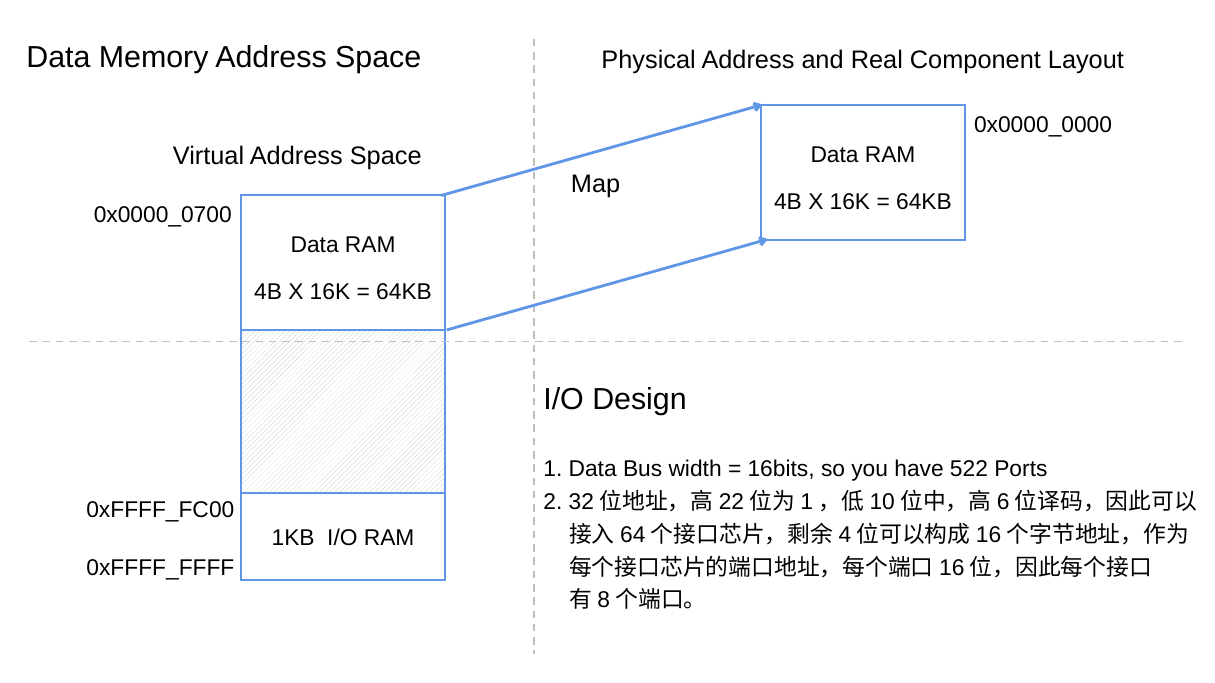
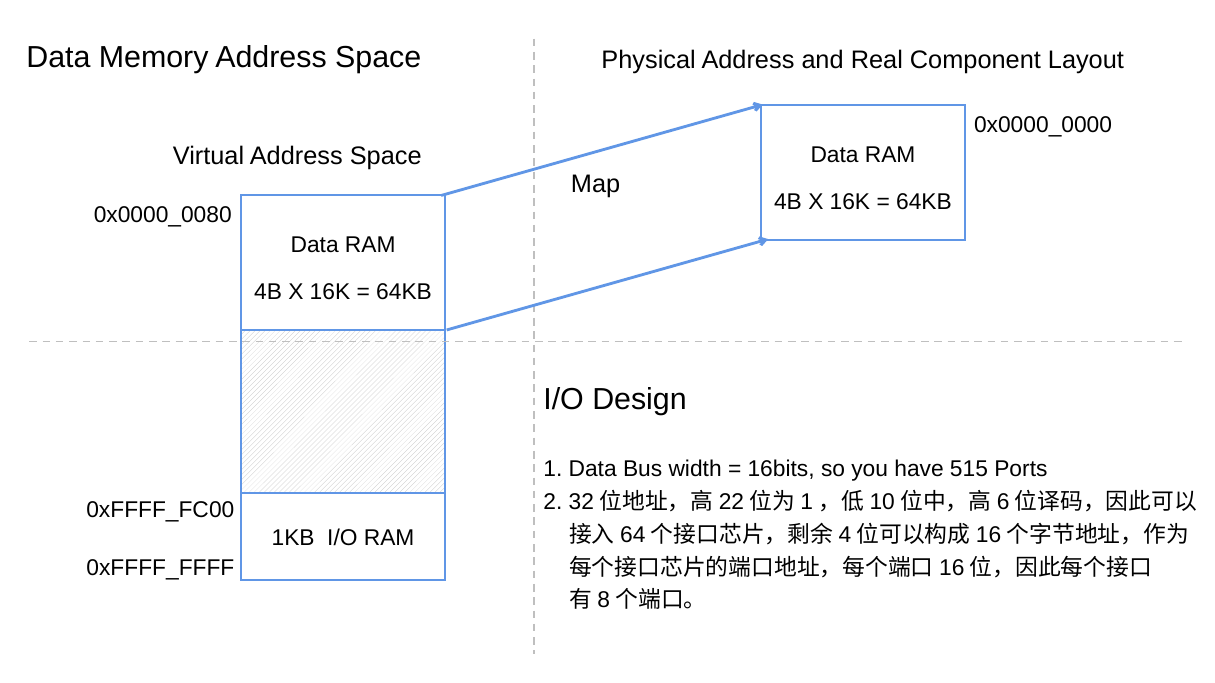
0x0000_0700: 0x0000_0700 -> 0x0000_0080 (163, 215)
522: 522 -> 515 (969, 470)
